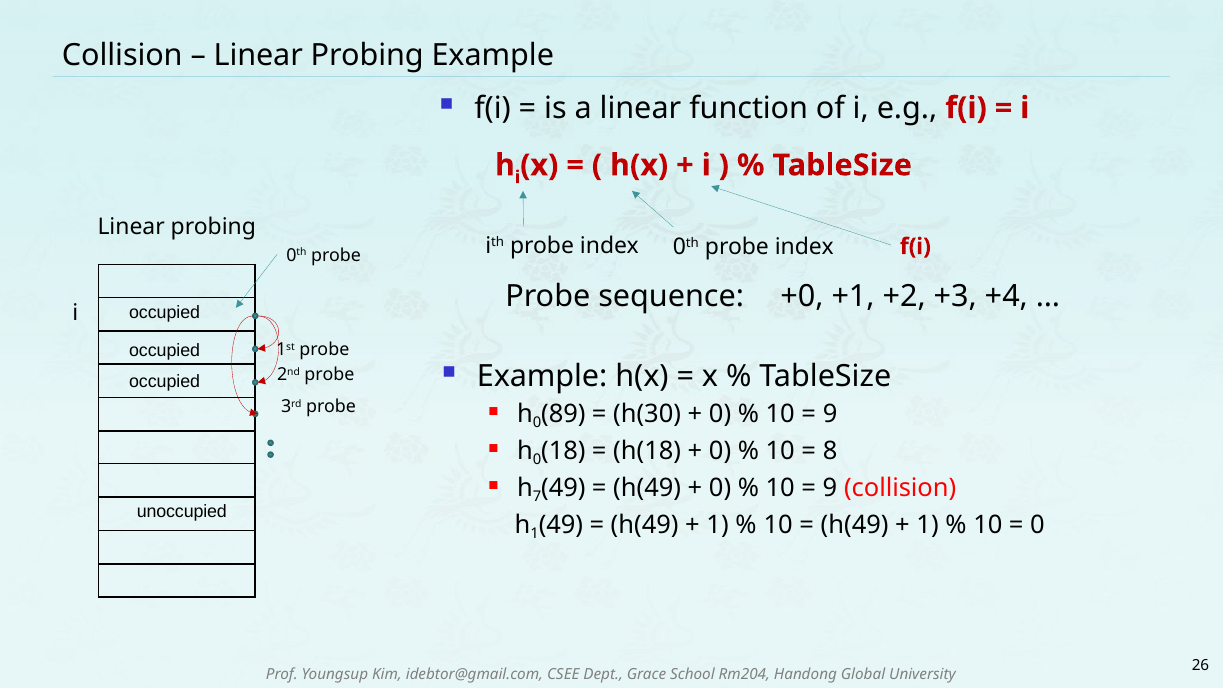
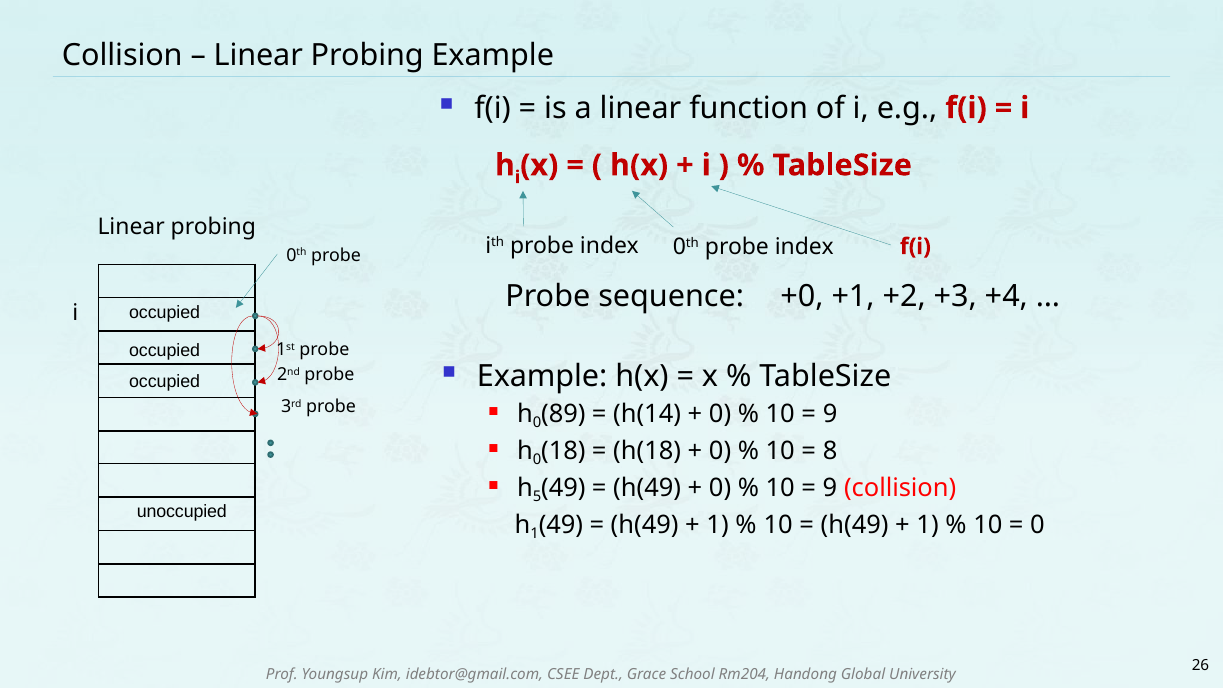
h(30: h(30 -> h(14 (647, 414)
7: 7 -> 5 (537, 497)
